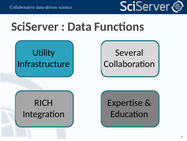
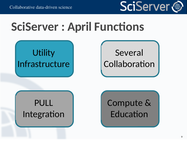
Data: Data -> April (80, 27)
RICH: RICH -> PULL (44, 102)
Expertise: Expertise -> Compute (125, 102)
